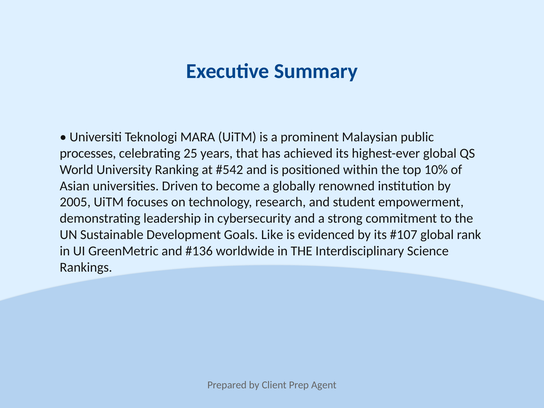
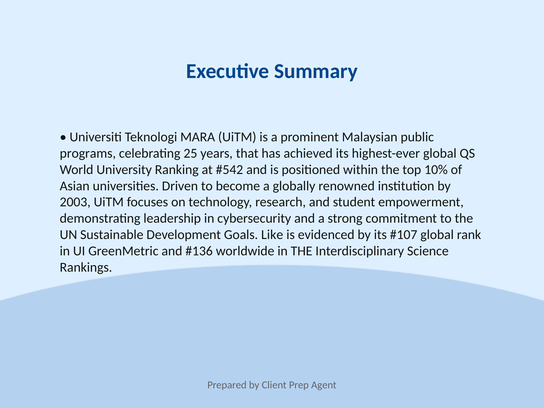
processes: processes -> programs (88, 153)
2005: 2005 -> 2003 (75, 202)
